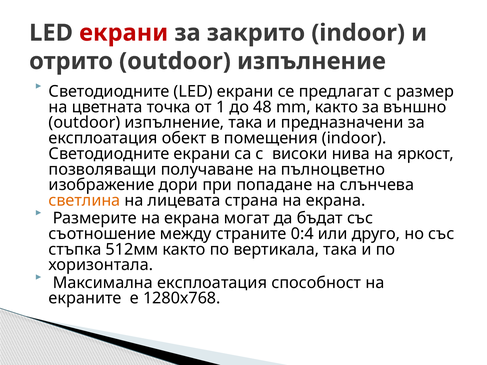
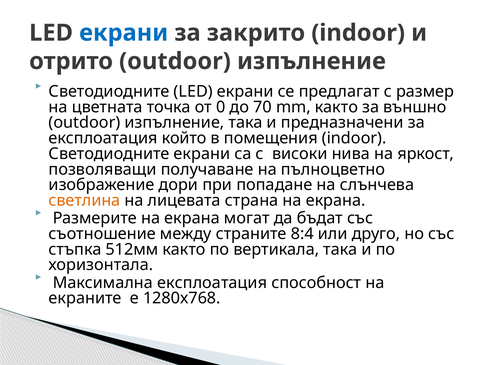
екрани colour: red -> blue (124, 33)
1: 1 -> 0 (221, 107)
48: 48 -> 70 (263, 107)
обект: обект -> който (184, 138)
0:4: 0:4 -> 8:4 (302, 234)
